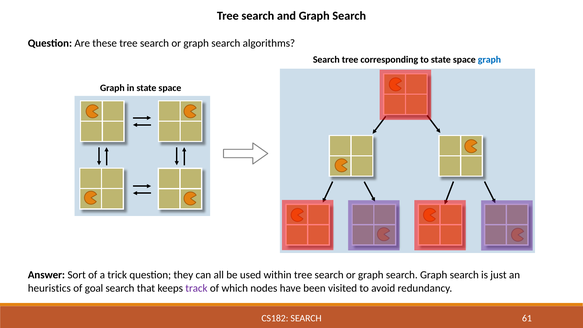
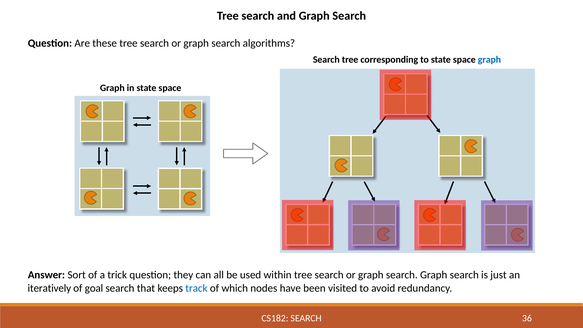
heuristics: heuristics -> iteratively (49, 288)
track colour: purple -> blue (196, 288)
61: 61 -> 36 (527, 318)
